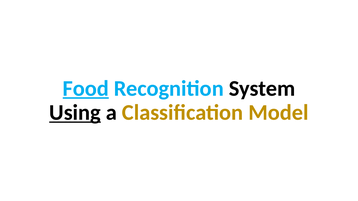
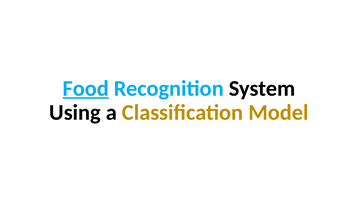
Using underline: present -> none (75, 113)
